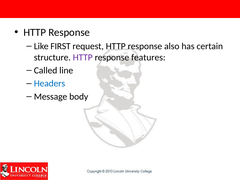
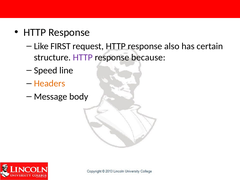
features: features -> because (148, 57)
Called: Called -> Speed (46, 70)
Headers colour: blue -> orange (50, 83)
